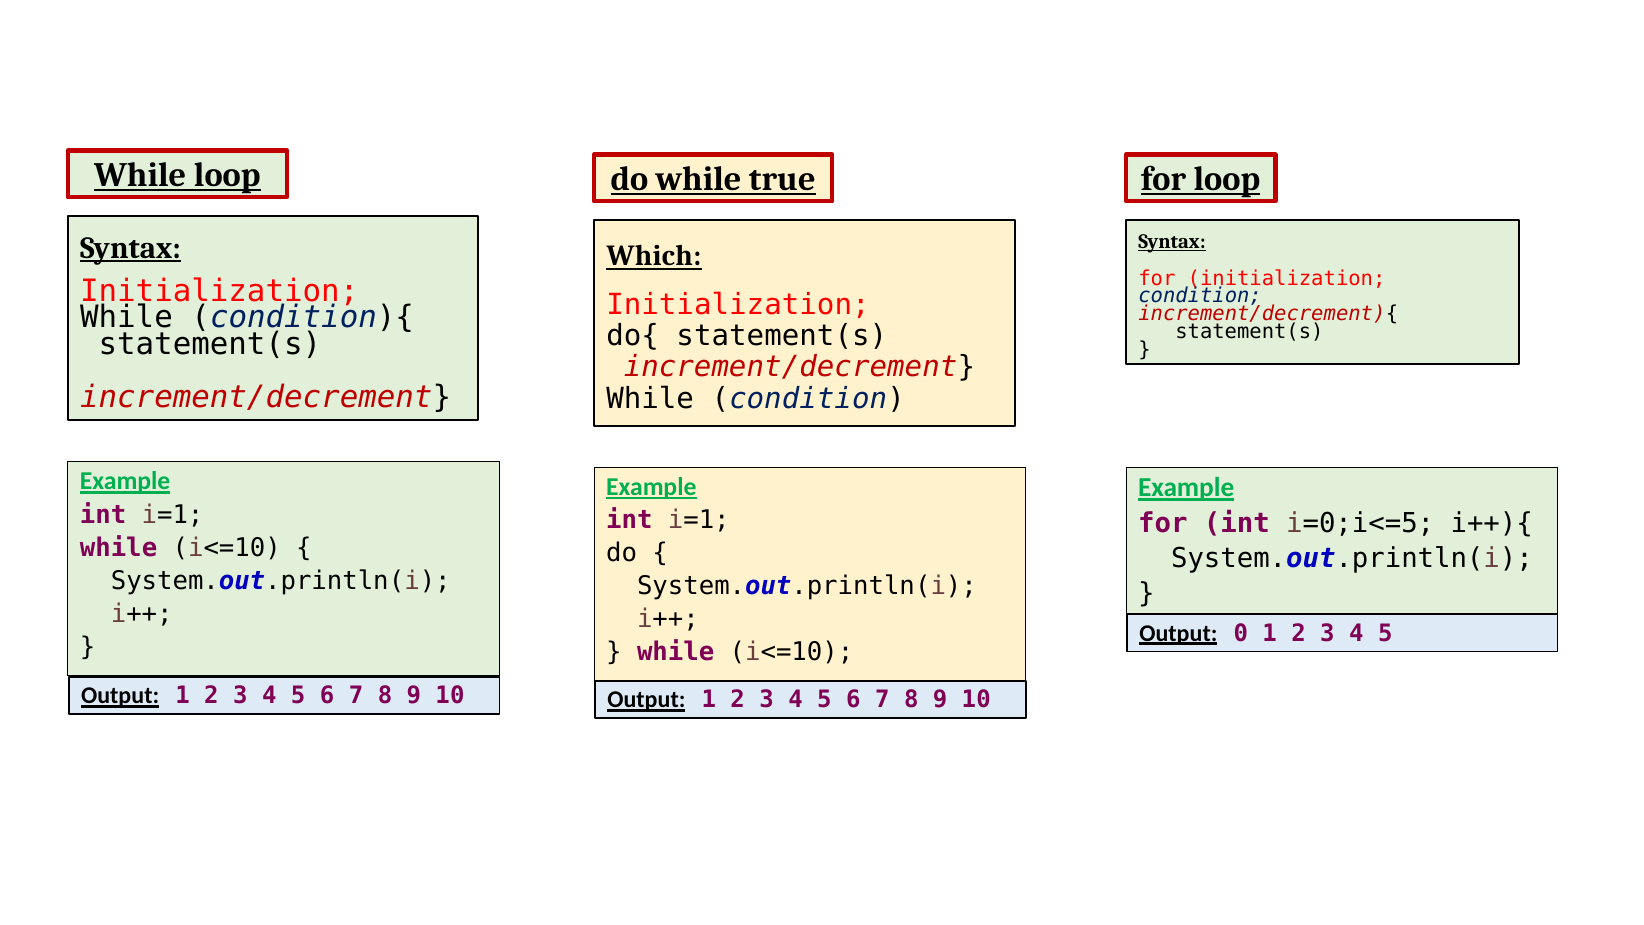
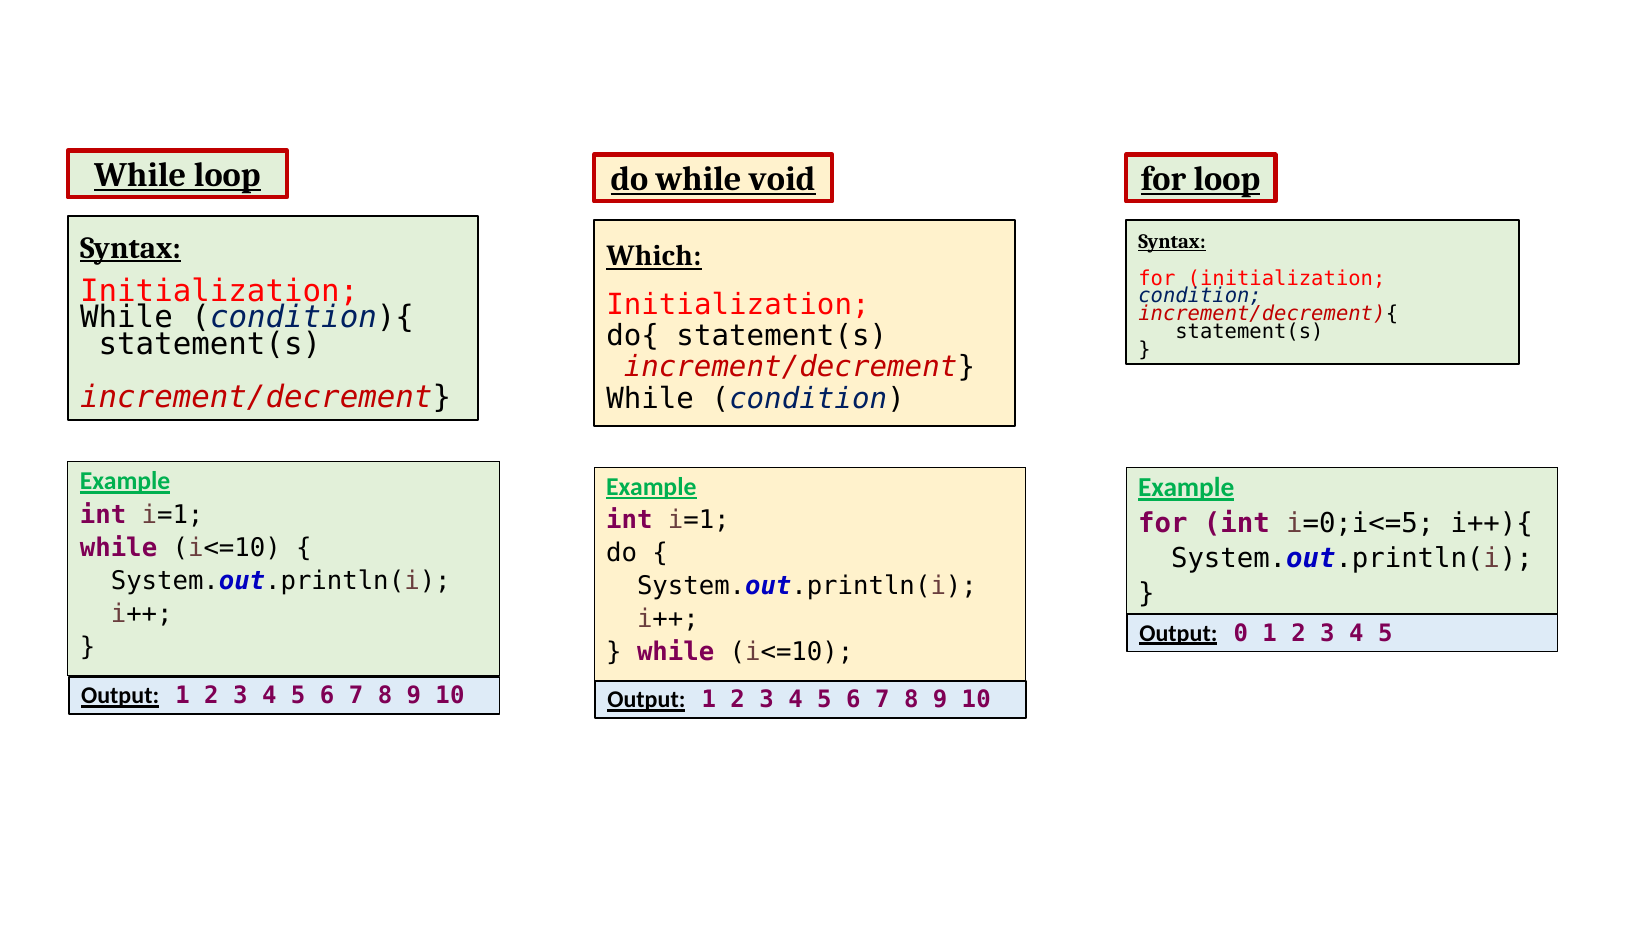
true: true -> void (782, 179)
